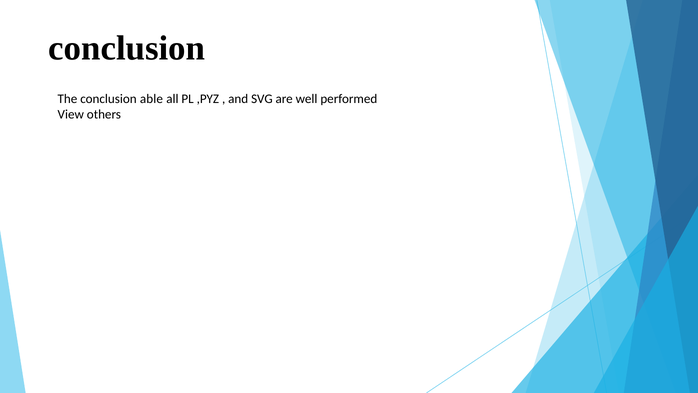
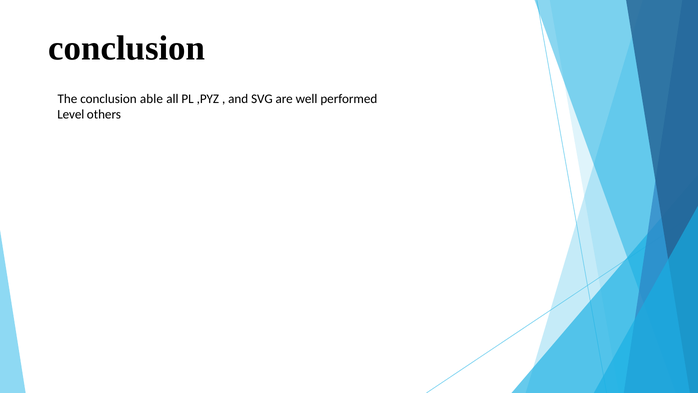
View: View -> Level (71, 114)
